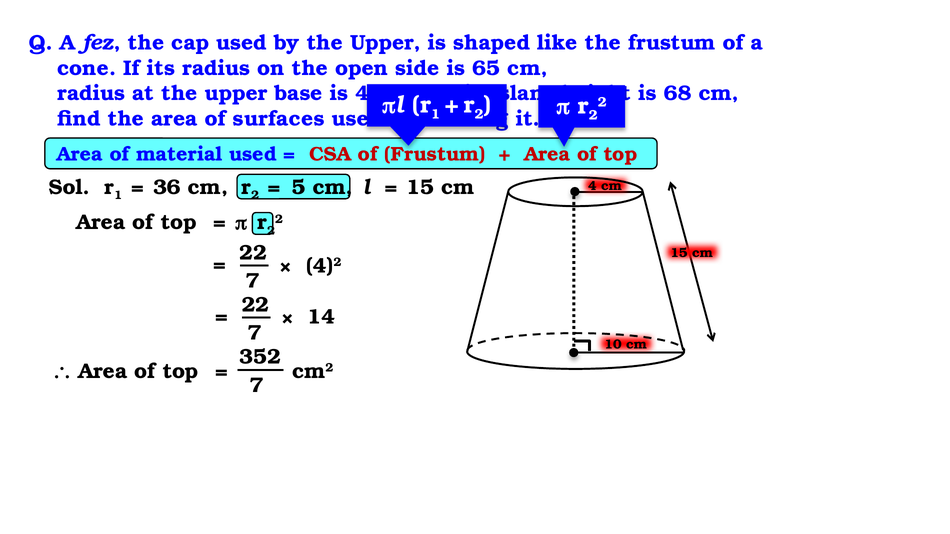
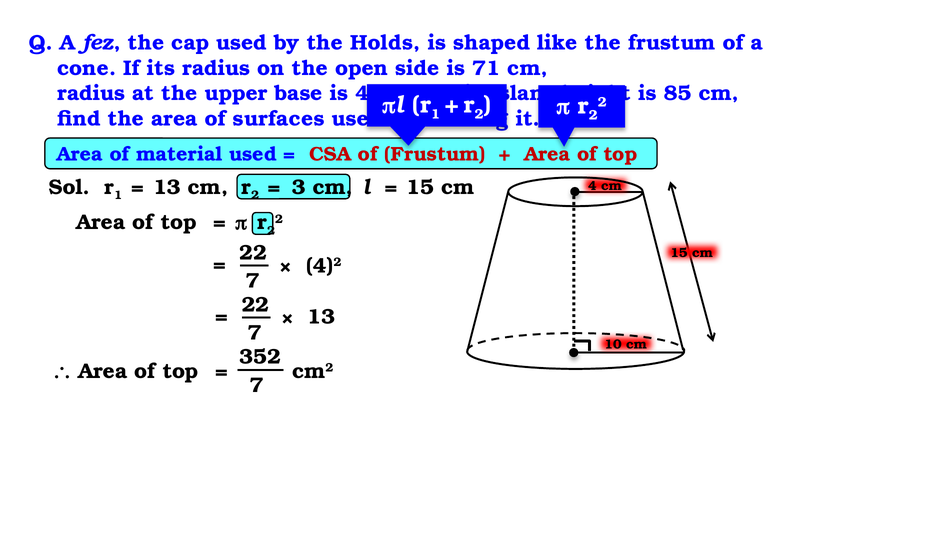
by the Upper: Upper -> Holds (385, 43)
65: 65 -> 71 (486, 68)
68: 68 -> 85 (678, 94)
36: 36 -> 13 (167, 187)
5: 5 -> 3 (299, 187)
14: 14 -> 13 (321, 317)
